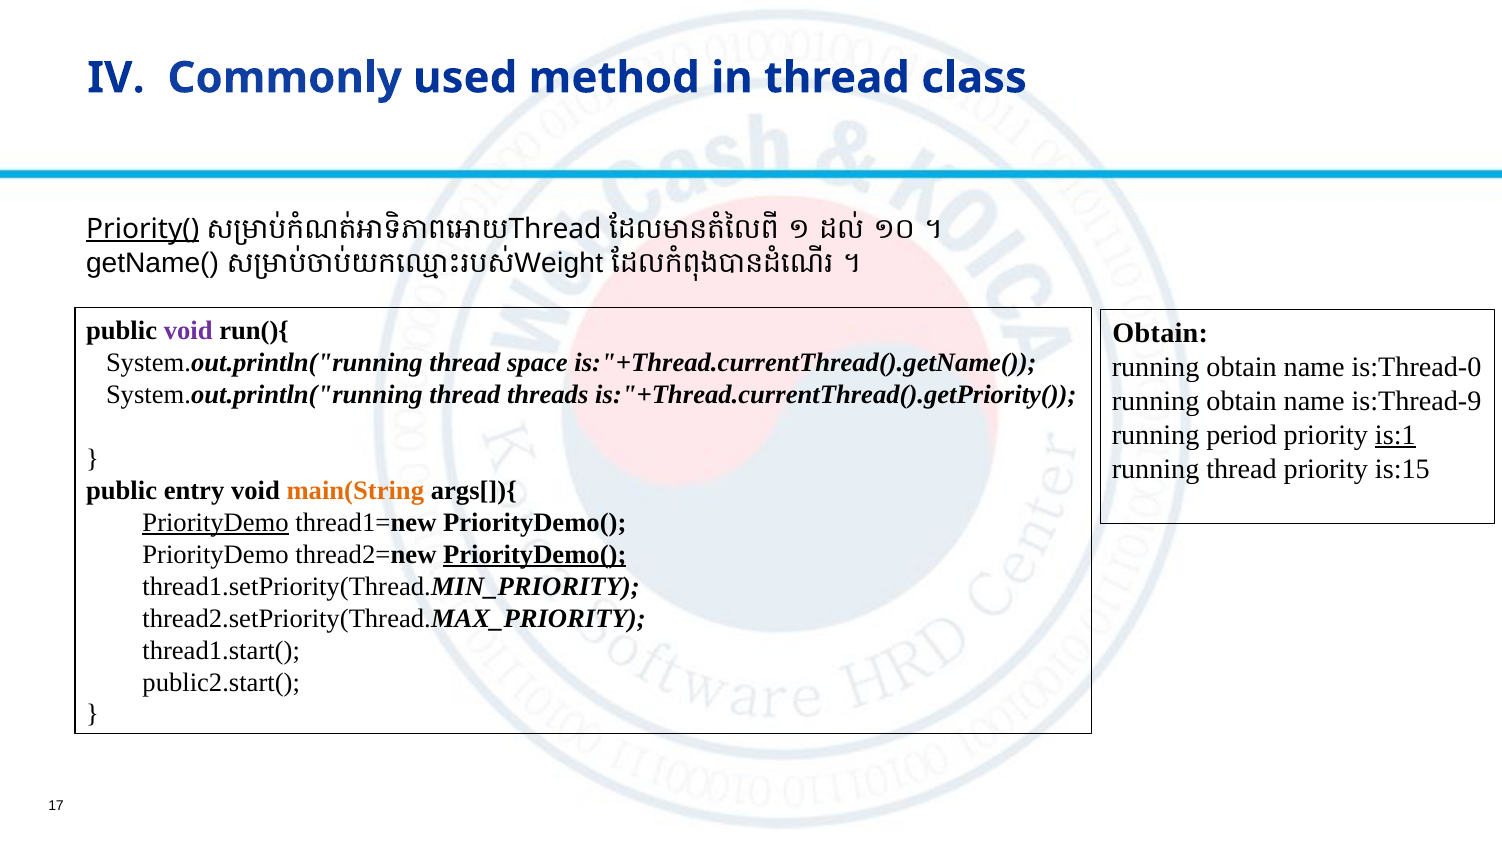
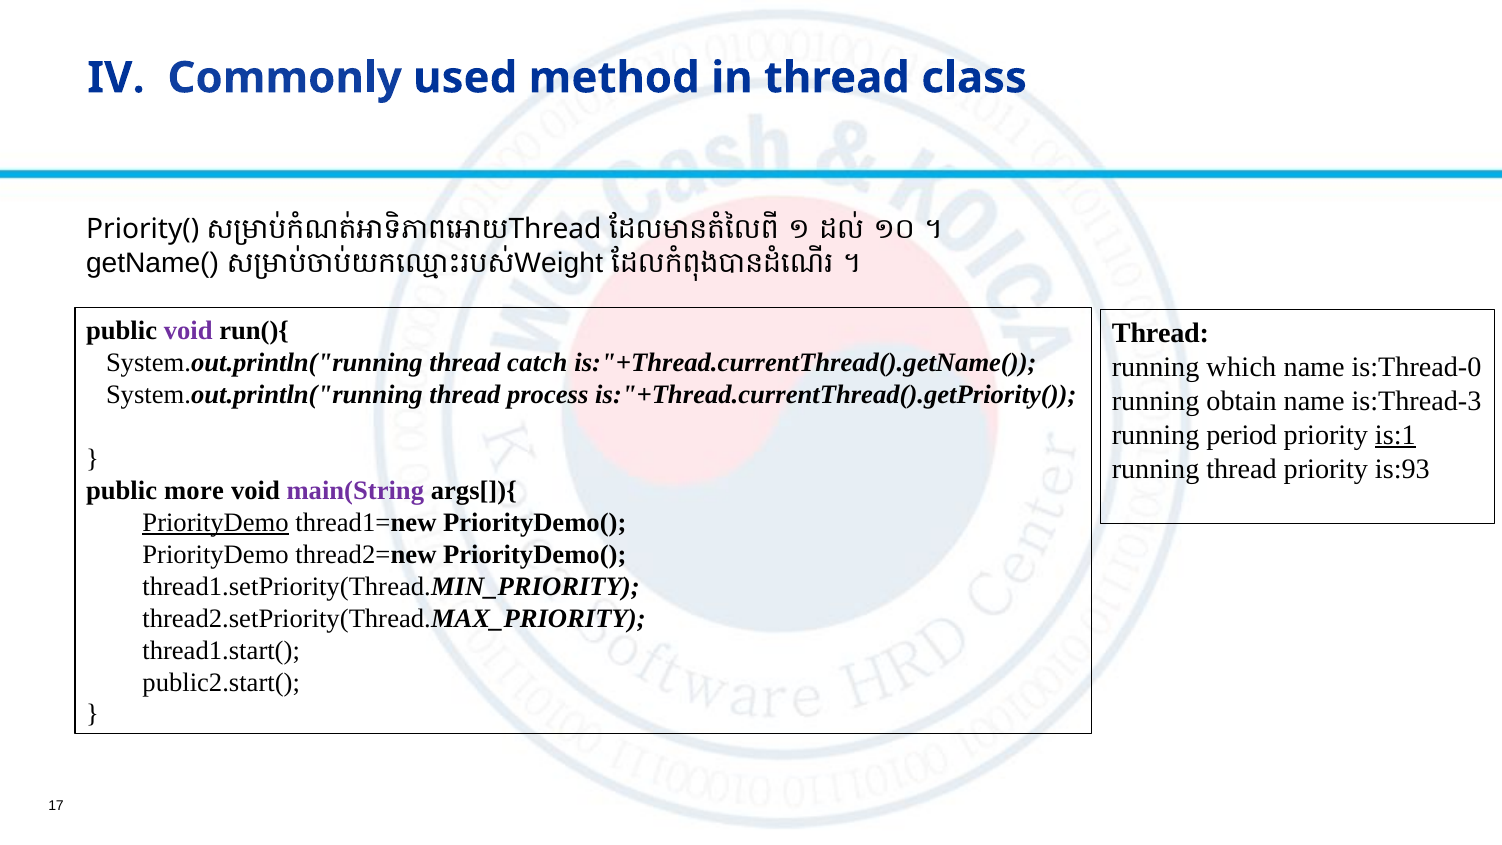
Priority( underline: present -> none (143, 229)
Obtain: Obtain -> Thread (1161, 334)
space: space -> catch (537, 363)
obtain: obtain -> which (1241, 367)
threads: threads -> process (548, 395)
is:Thread-9: is:Thread-9 -> is:Thread-3 (1416, 401)
is:15: is:15 -> is:93 (1402, 469)
entry: entry -> more (194, 491)
main(String colour: orange -> purple (355, 491)
PriorityDemo( underline: present -> none (535, 554)
